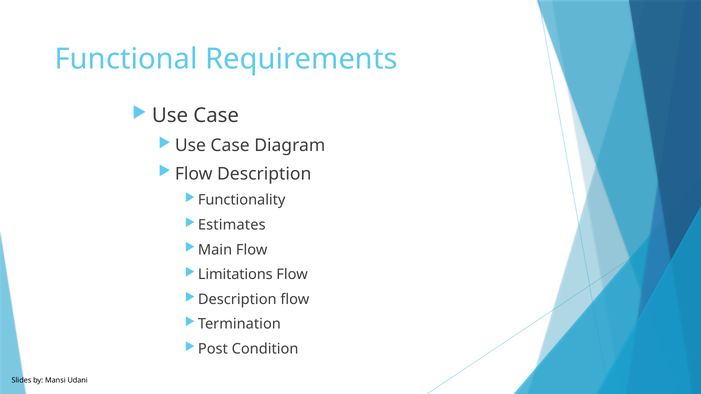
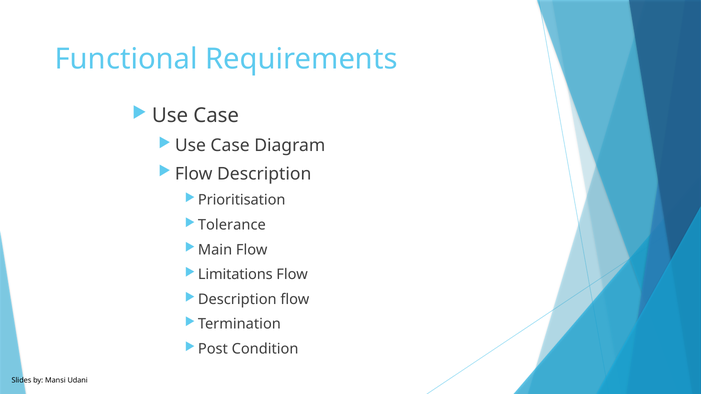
Functionality: Functionality -> Prioritisation (242, 200)
Estimates: Estimates -> Tolerance (232, 225)
